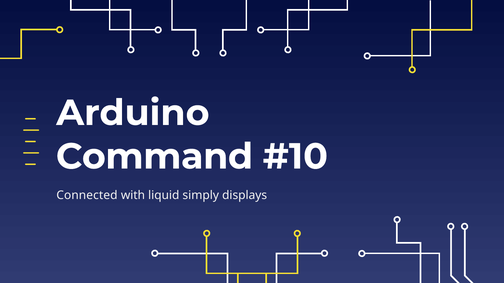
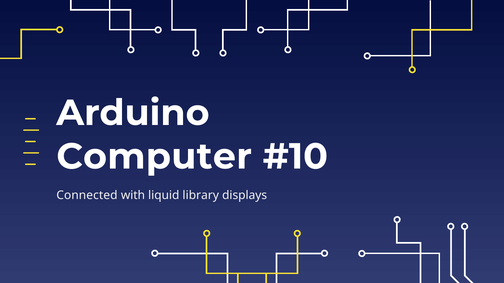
Command: Command -> Computer (154, 157)
simply: simply -> library (201, 196)
